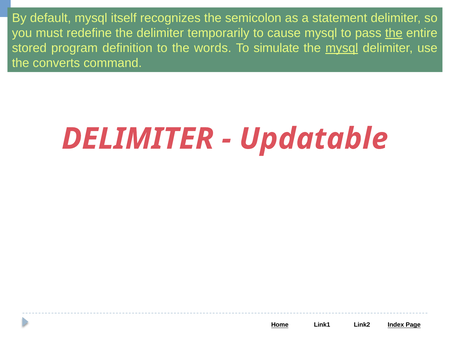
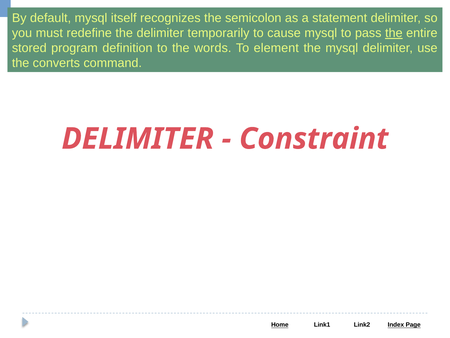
simulate: simulate -> element (276, 48)
mysql underline: present -> none (342, 48)
Updatable: Updatable -> Constraint (314, 139)
